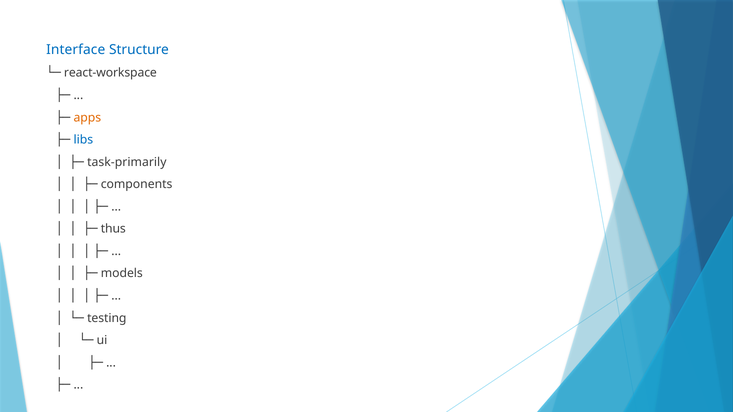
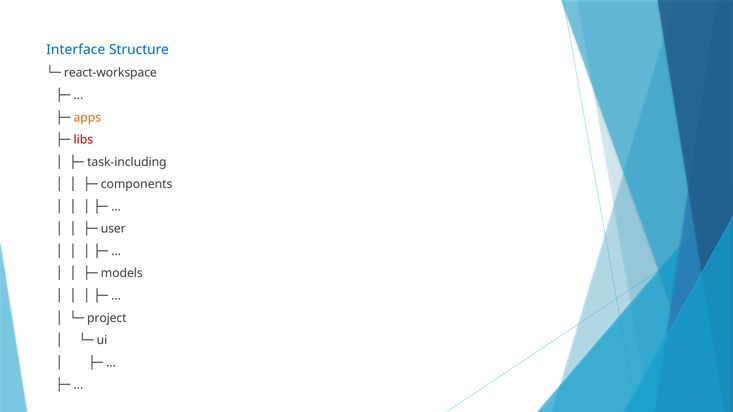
libs colour: blue -> red (83, 140)
task-primarily: task-primarily -> task-including (127, 162)
thus: thus -> user (113, 229)
testing: testing -> project (107, 318)
